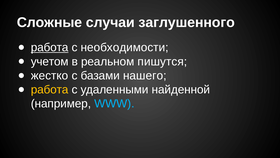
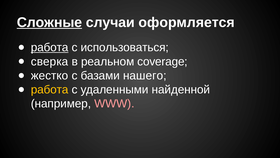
Сложные underline: none -> present (49, 22)
заглушенного: заглушенного -> оформляется (187, 22)
необходимости: необходимости -> использоваться (125, 47)
учетом: учетом -> сверка (50, 61)
пишутся: пишутся -> coverage (162, 61)
WWW colour: light blue -> pink (114, 103)
